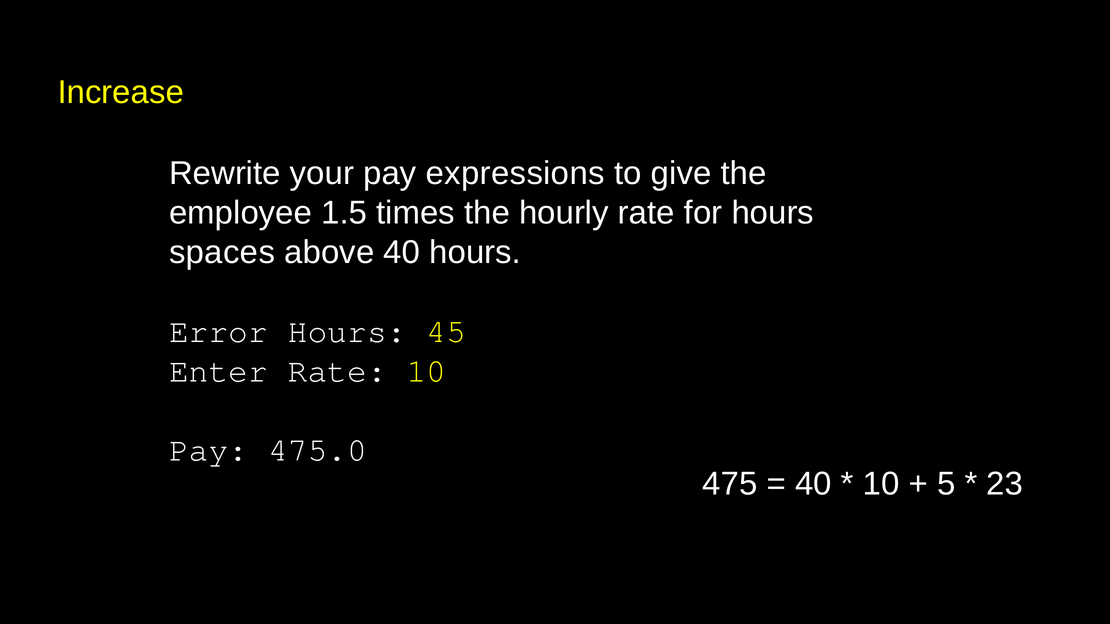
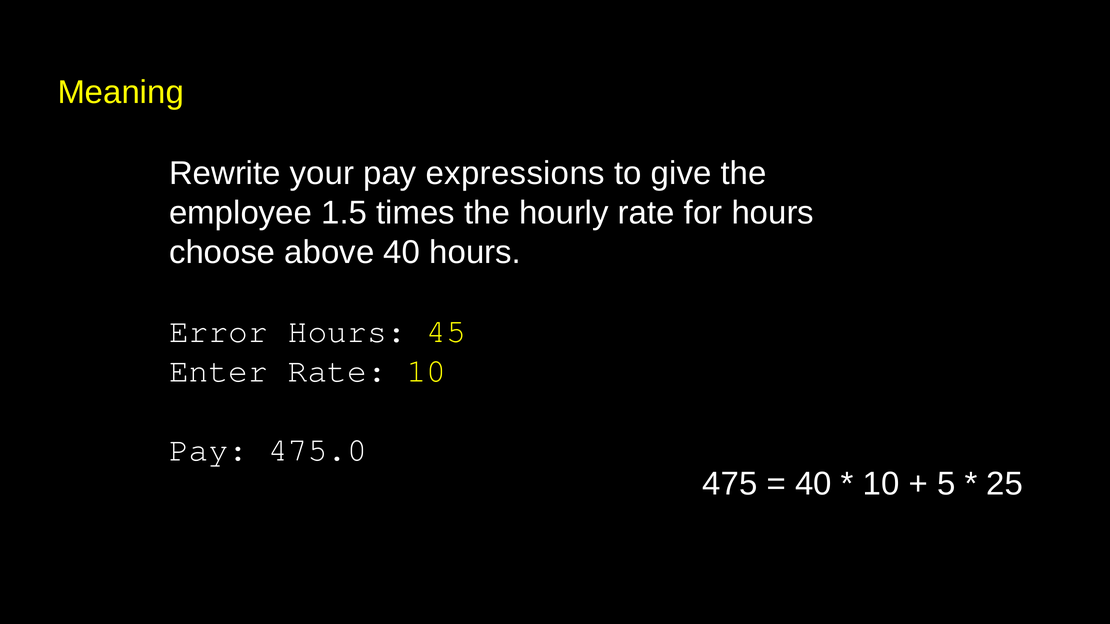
Increase: Increase -> Meaning (121, 92)
spaces: spaces -> choose (222, 253)
23: 23 -> 25 (1005, 484)
